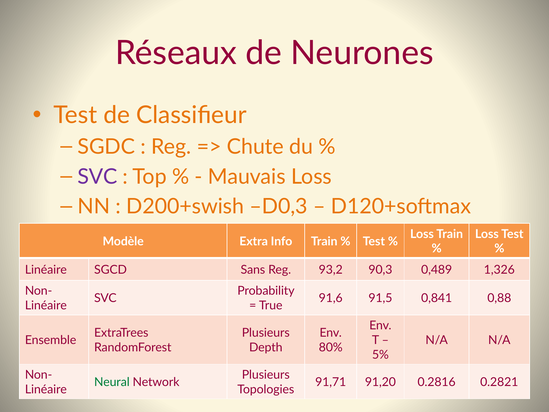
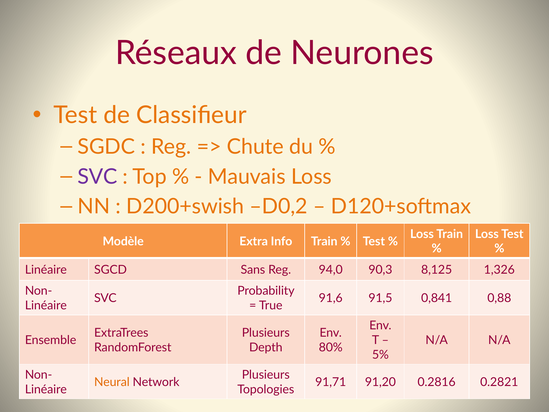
D0,3: D0,3 -> D0,2 (279, 206)
93,2: 93,2 -> 94,0 (331, 270)
0,489: 0,489 -> 8,125 (437, 270)
Neural colour: green -> orange (112, 382)
